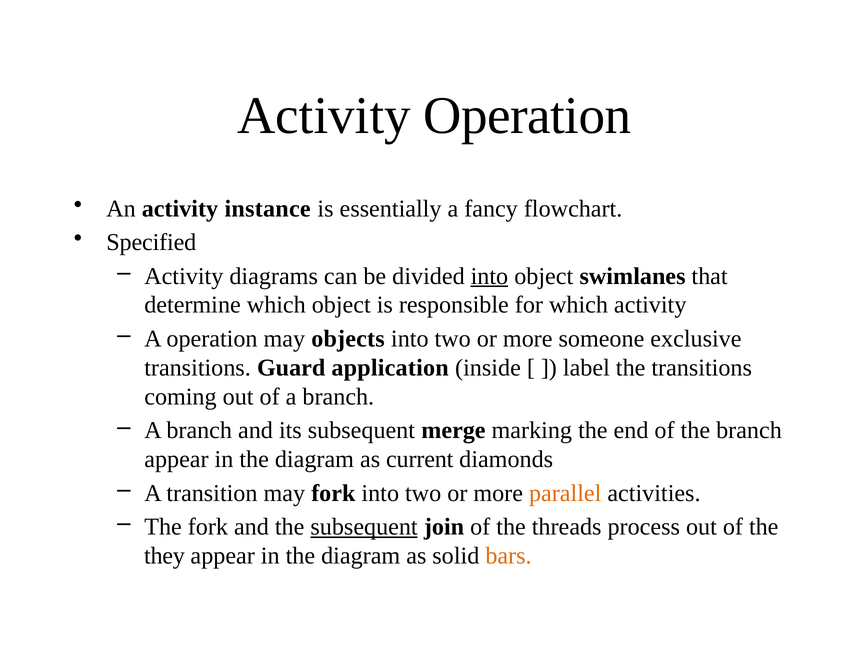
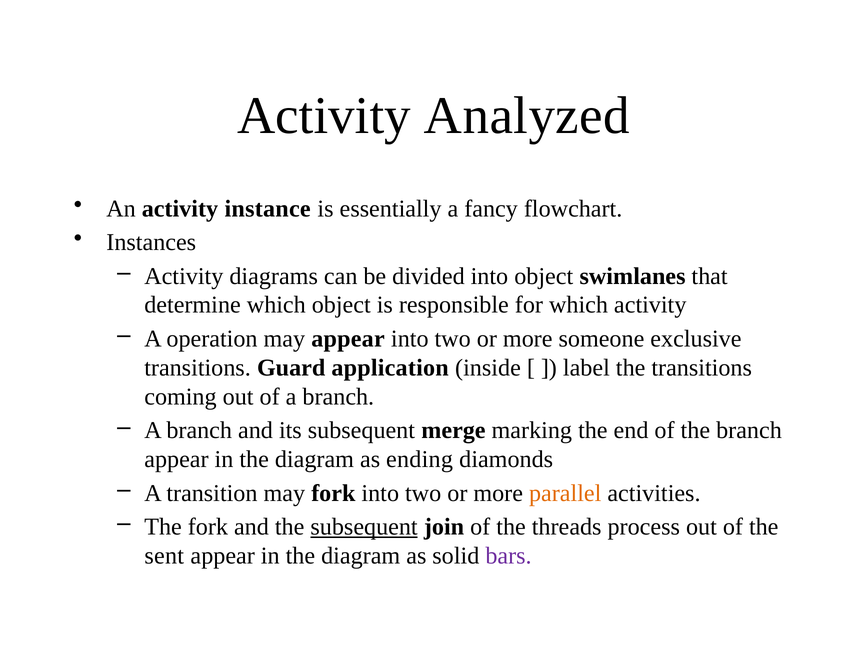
Activity Operation: Operation -> Analyzed (527, 116)
Specified: Specified -> Instances (151, 242)
into underline: present -> none (489, 276)
may objects: objects -> appear (348, 339)
current: current -> ending (420, 459)
they: they -> sent (164, 556)
bars colour: orange -> purple (509, 556)
